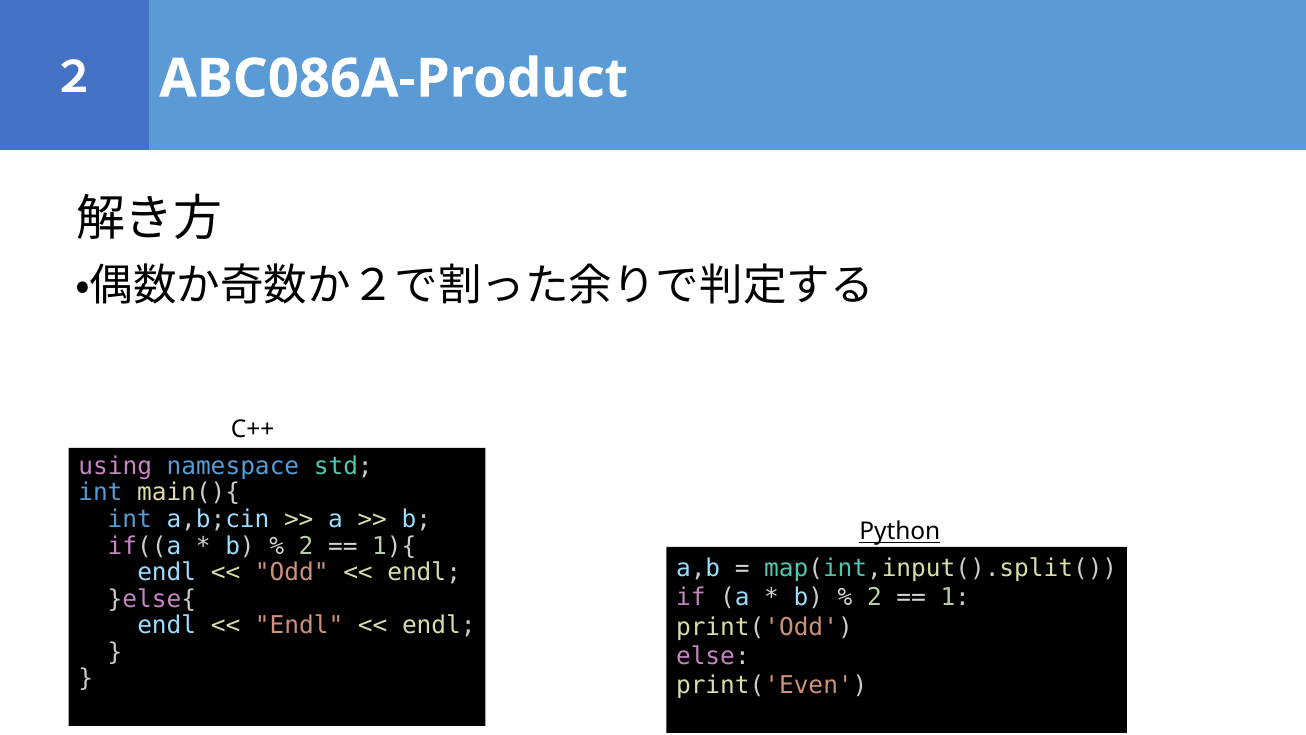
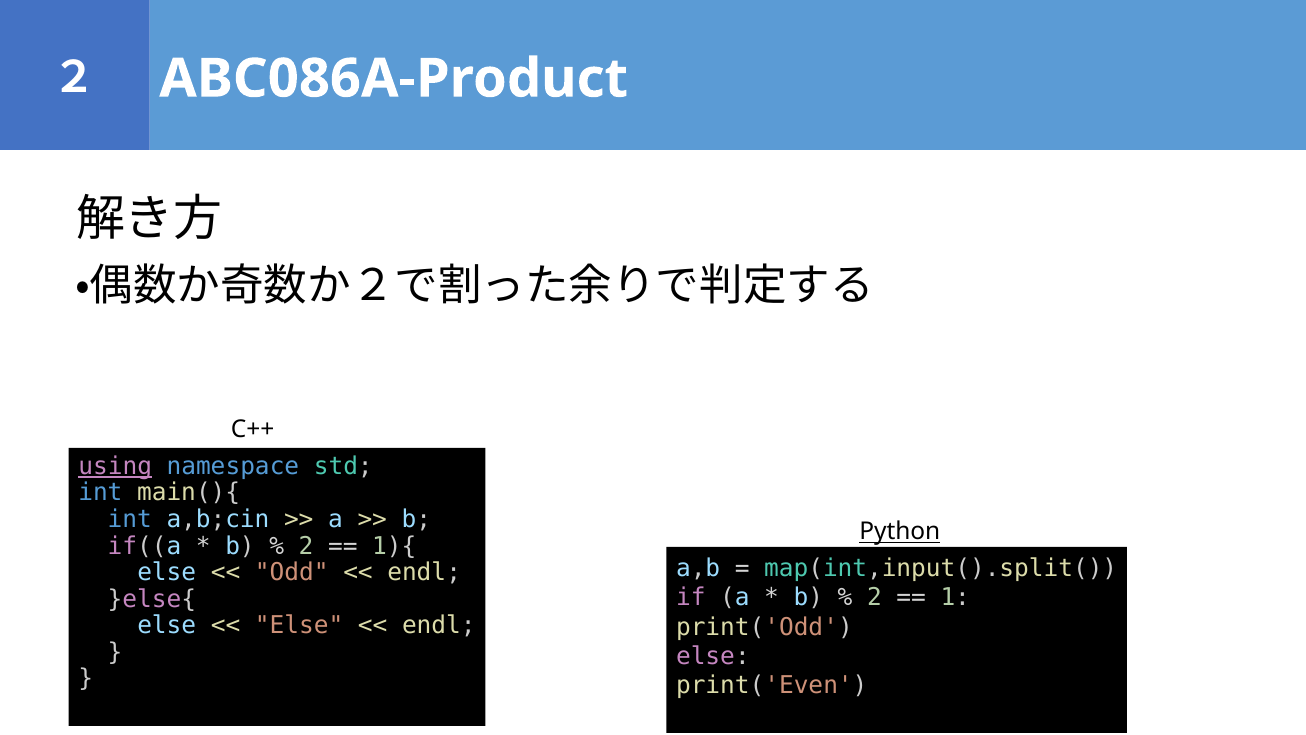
using underline: none -> present (115, 466)
endl: endl -> else (167, 572)
endl: endl -> else (167, 625)
Endl: Endl -> Else (299, 625)
